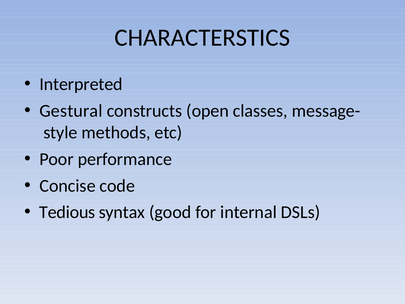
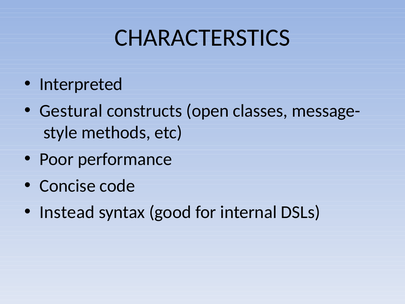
Tedious: Tedious -> Instead (67, 212)
